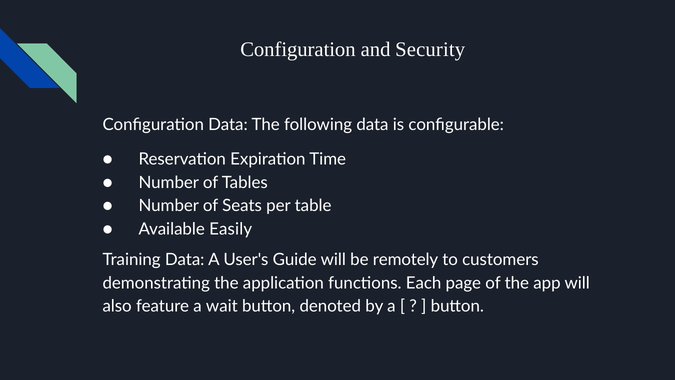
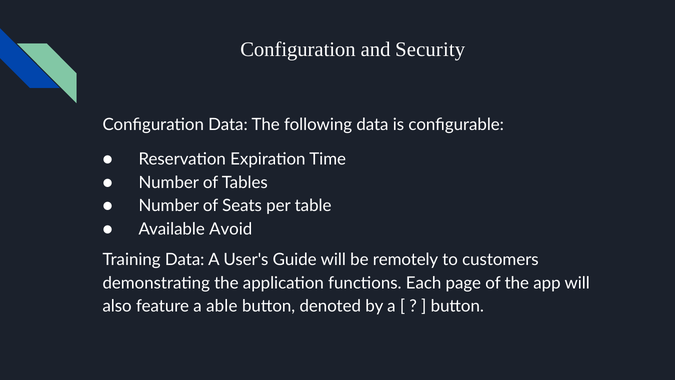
Easily: Easily -> Avoid (231, 229)
wait: wait -> able (222, 306)
